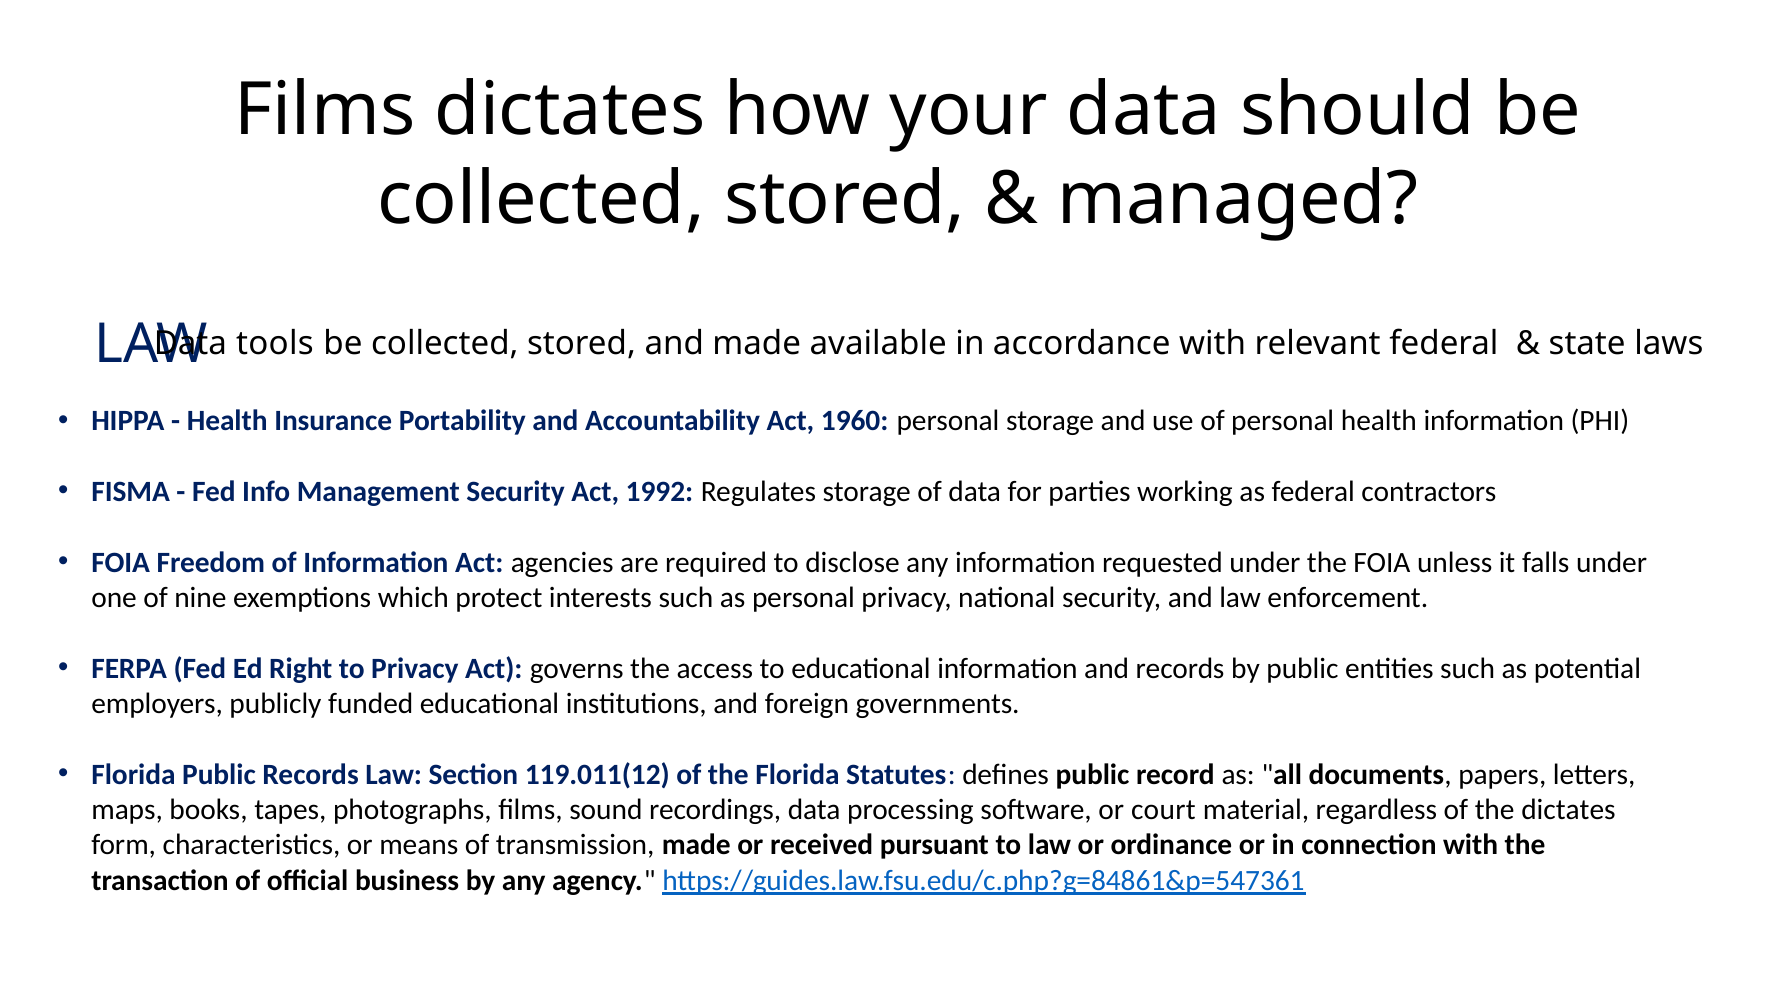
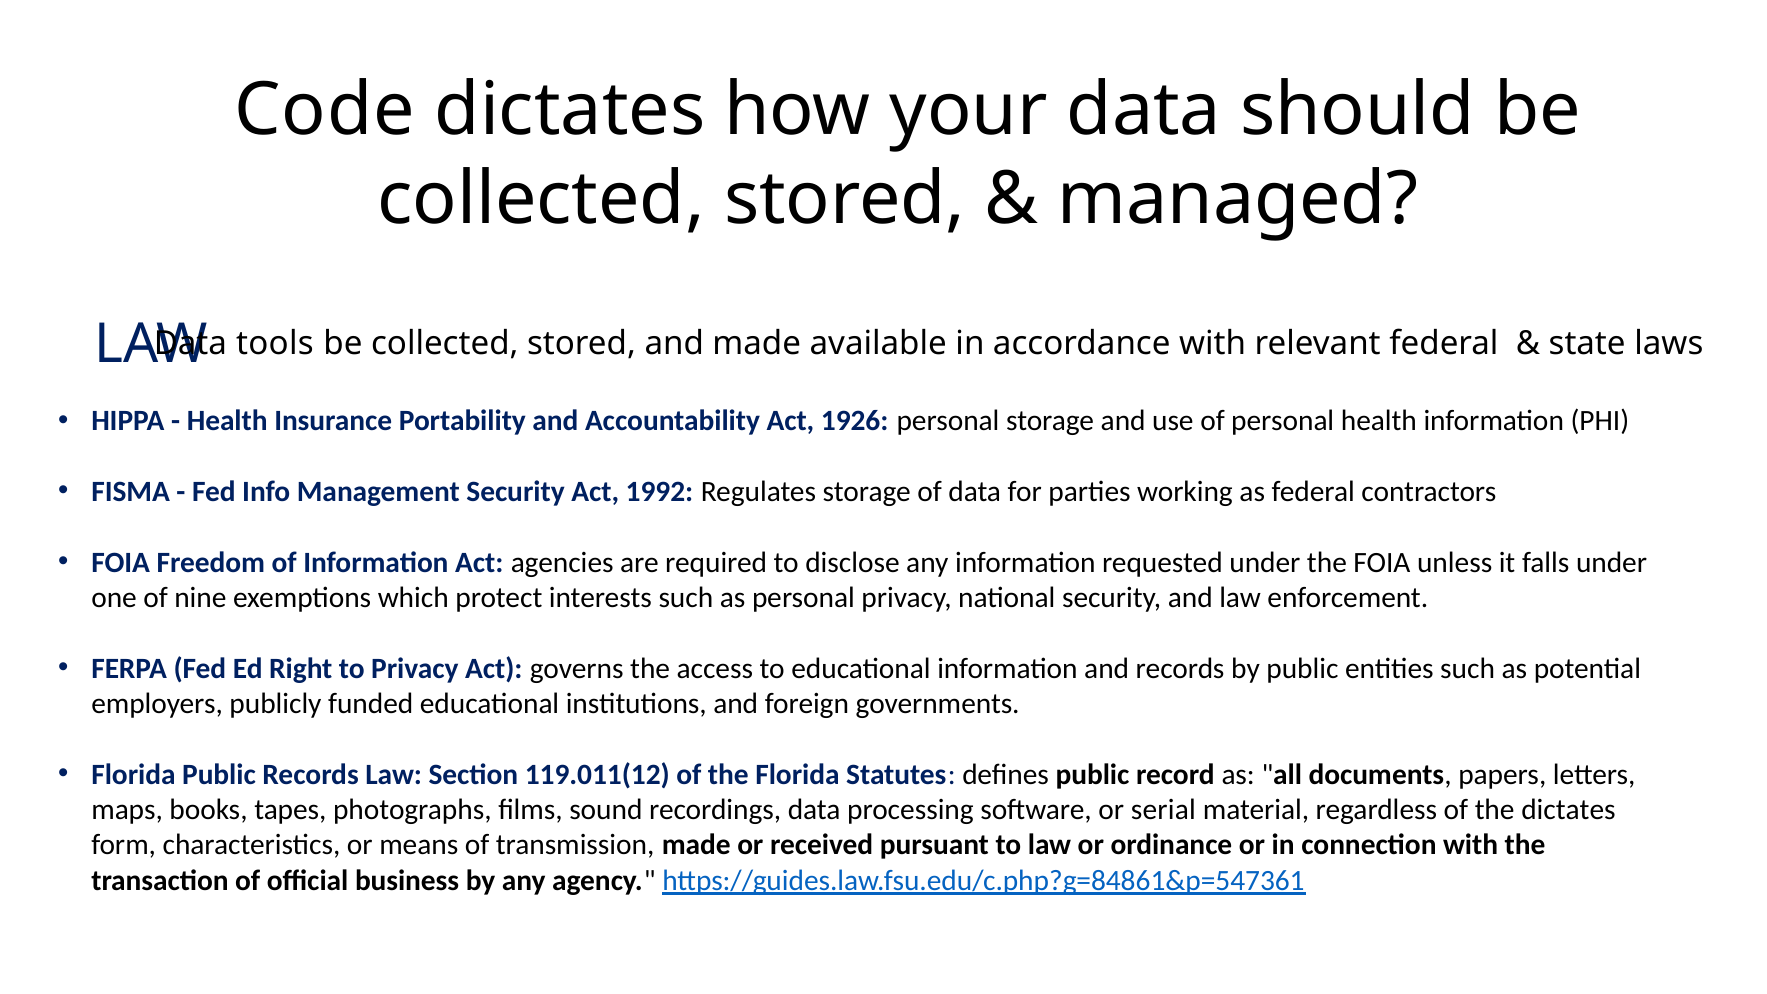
Films: Films -> Code (325, 111)
1960: 1960 -> 1926 (855, 421)
court: court -> serial (1163, 810)
